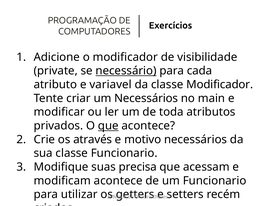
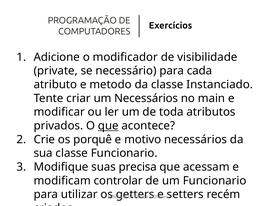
necessário underline: present -> none (126, 71)
variavel: variavel -> metodo (111, 85)
classe Modificador: Modificador -> Instanciado (220, 85)
através: através -> porquê (93, 140)
modificam acontece: acontece -> controlar (118, 181)
